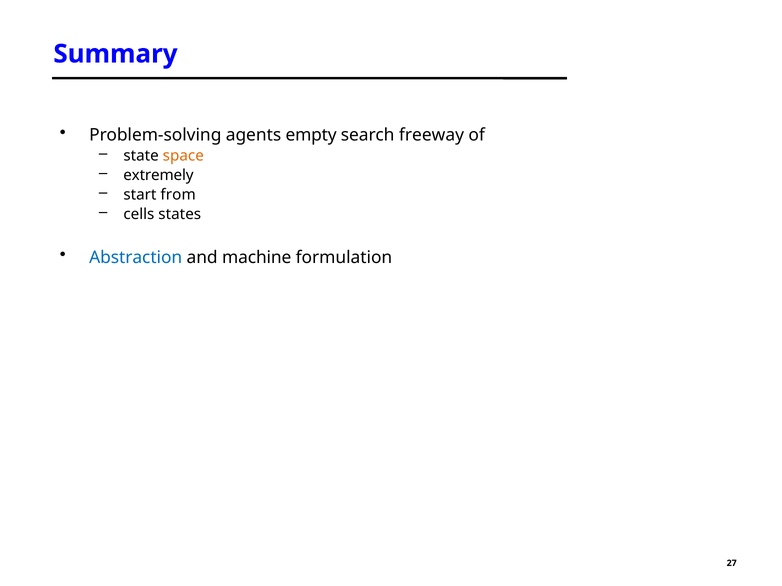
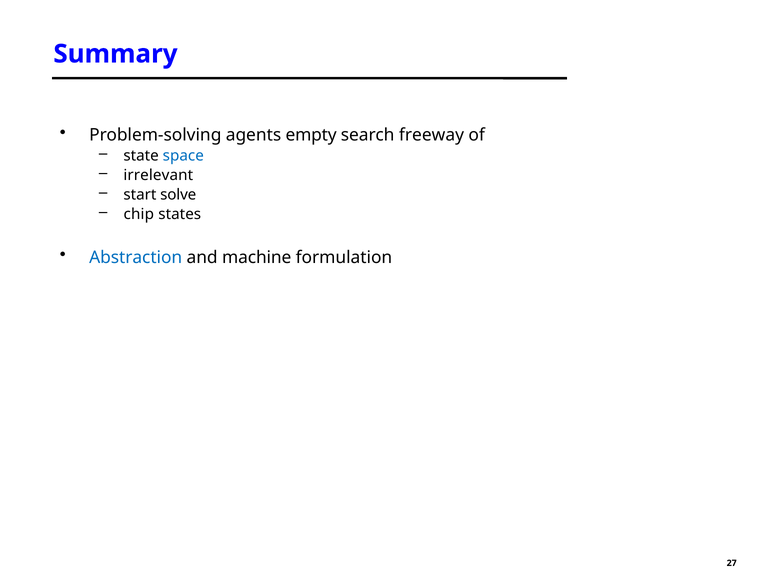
space colour: orange -> blue (183, 156)
extremely: extremely -> irrelevant (158, 175)
from: from -> solve (178, 195)
cells: cells -> chip (139, 214)
